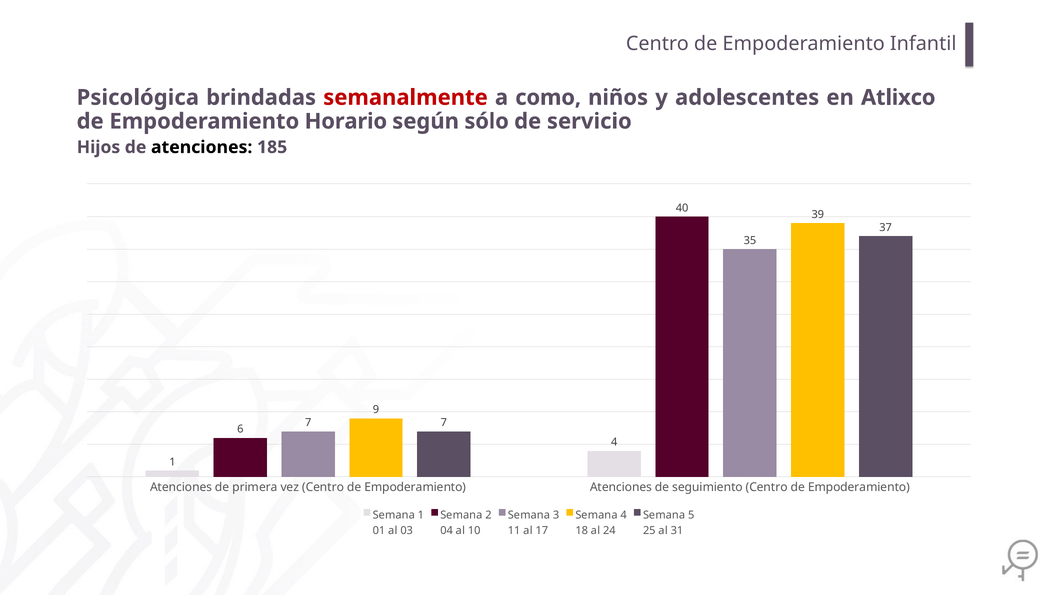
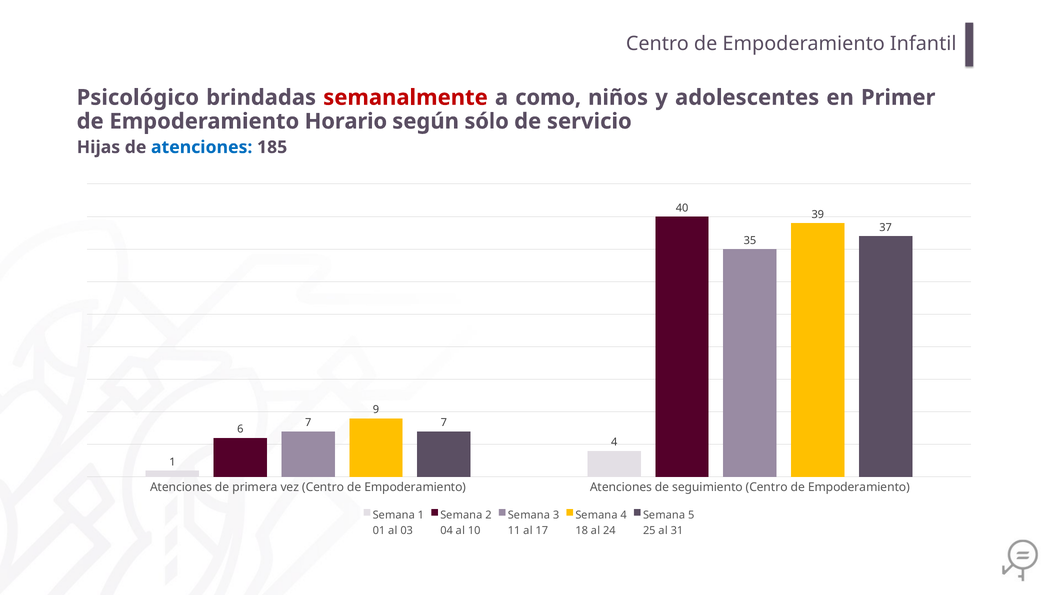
Psicológica: Psicológica -> Psicológico (138, 98)
Atlixco: Atlixco -> Primer (898, 98)
Hijos: Hijos -> Hijas (98, 147)
atenciones colour: black -> blue (202, 147)
